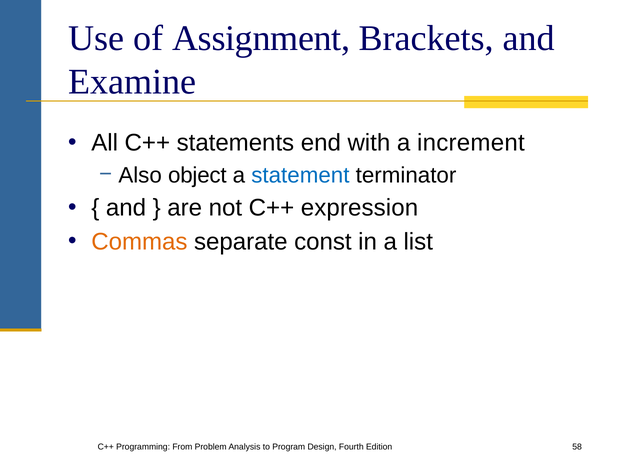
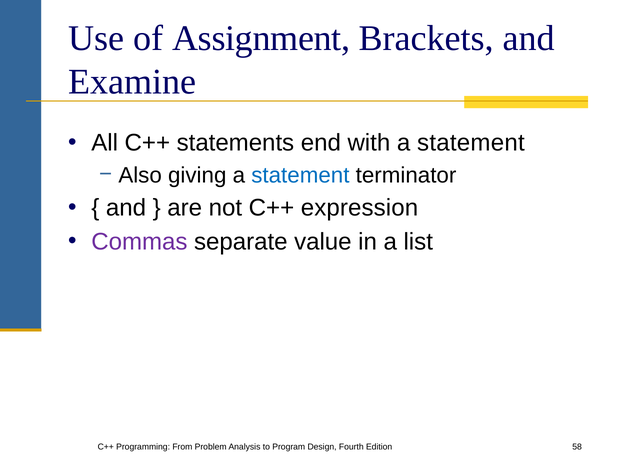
with a increment: increment -> statement (471, 143)
object: object -> giving (197, 175)
Commas colour: orange -> purple (139, 242)
const: const -> value (323, 242)
